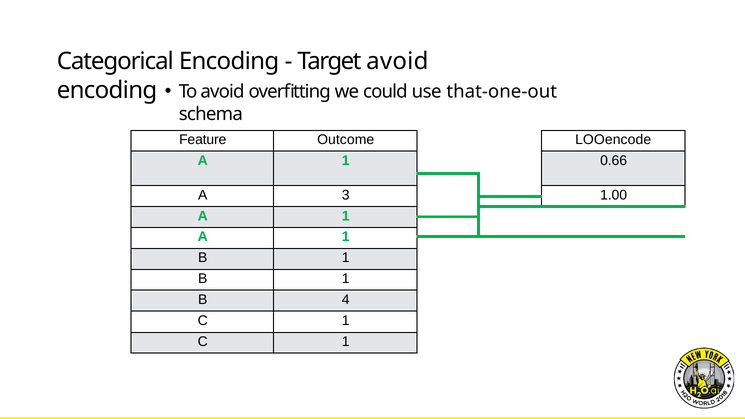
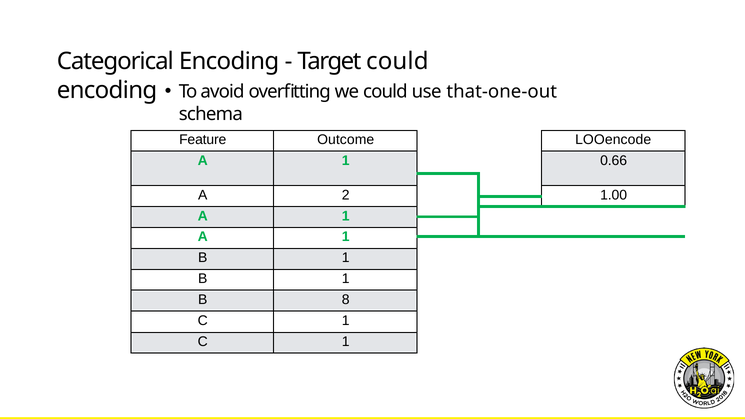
Target avoid: avoid -> could (397, 61)
3: 3 -> 2 (346, 195)
4: 4 -> 8 (346, 300)
